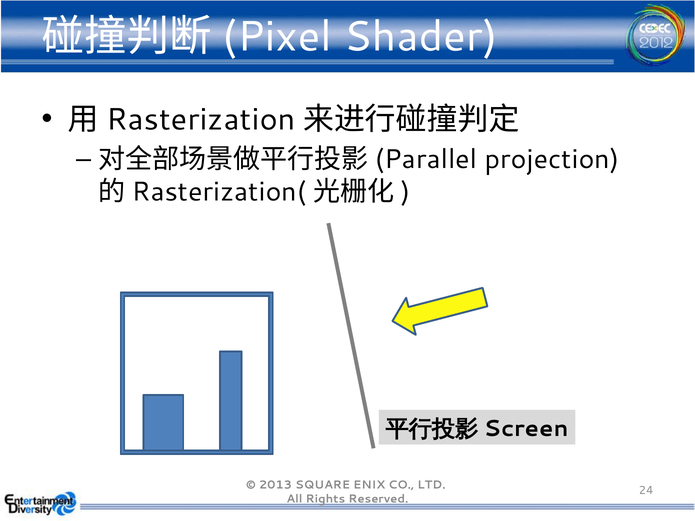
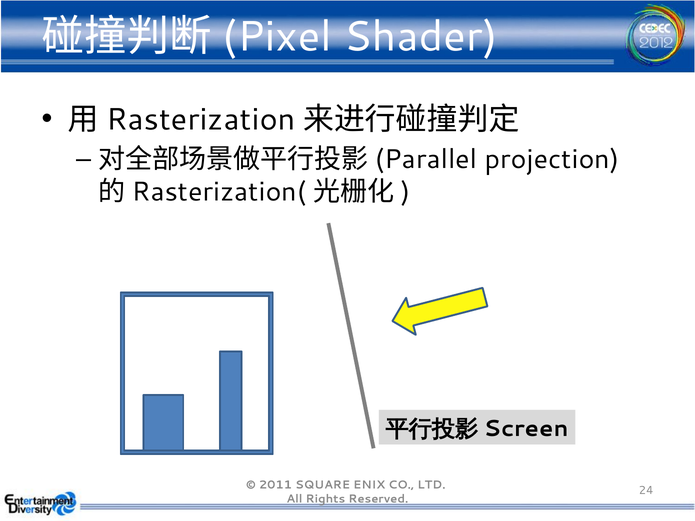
2013: 2013 -> 2011 (275, 485)
